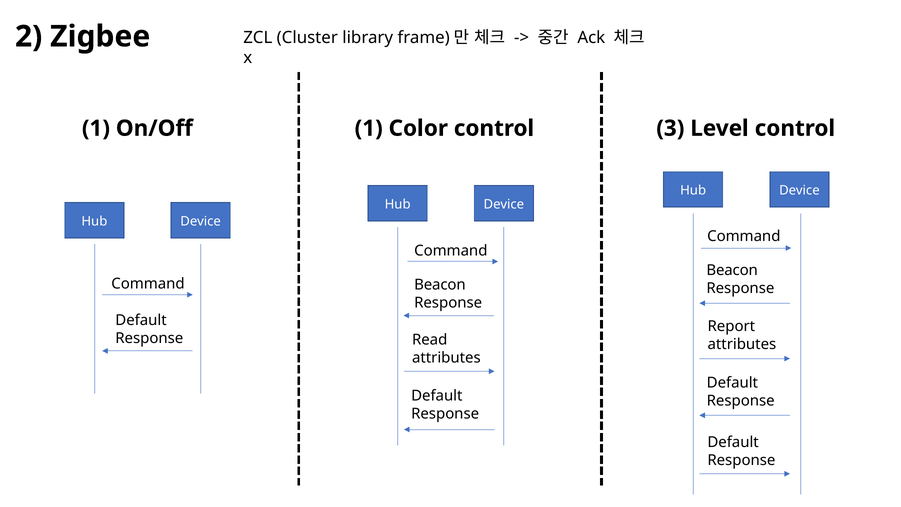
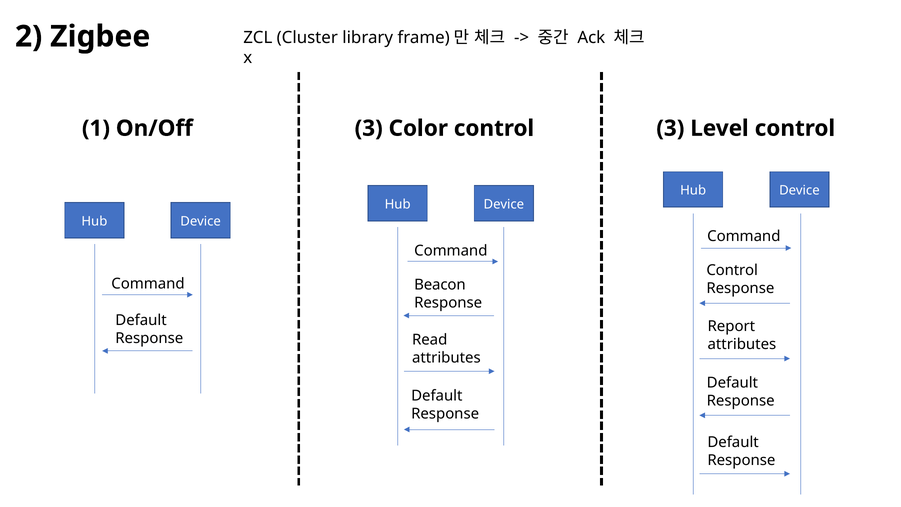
On/Off 1: 1 -> 3 (369, 128)
Beacon: Beacon -> Control (732, 270)
